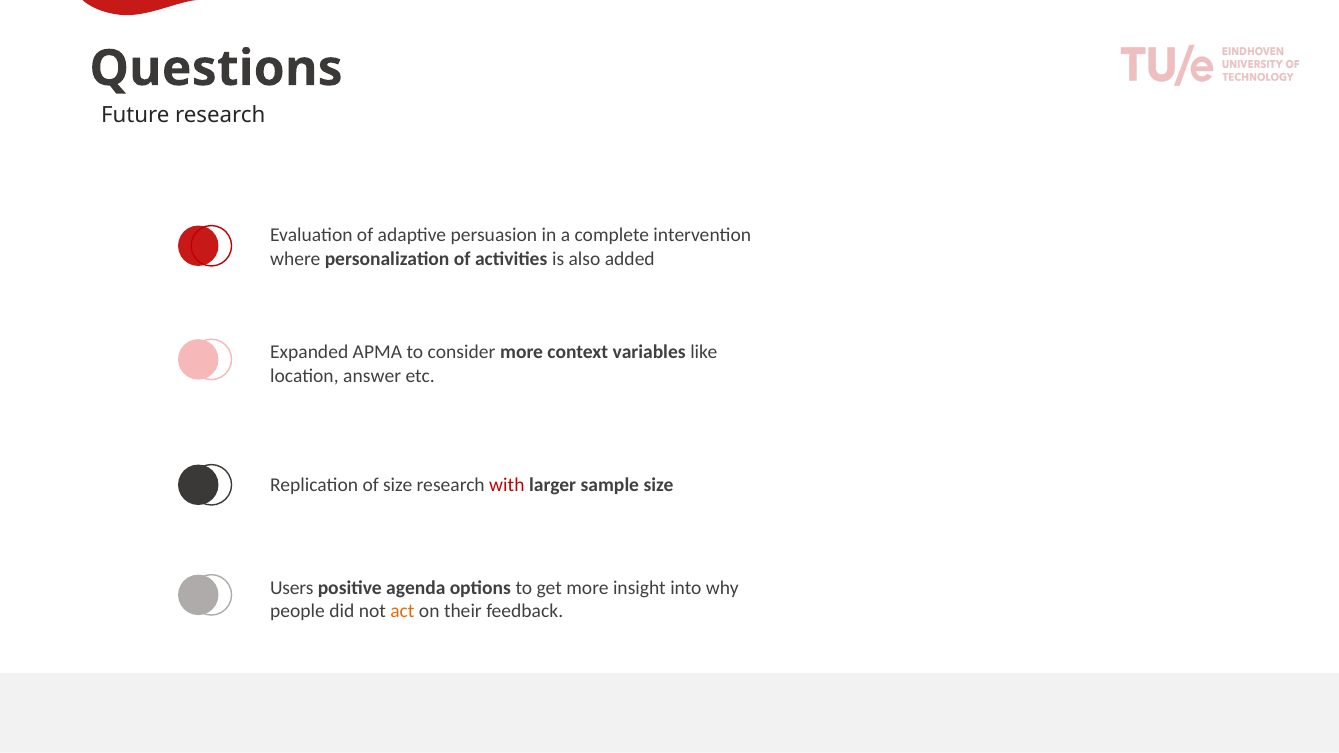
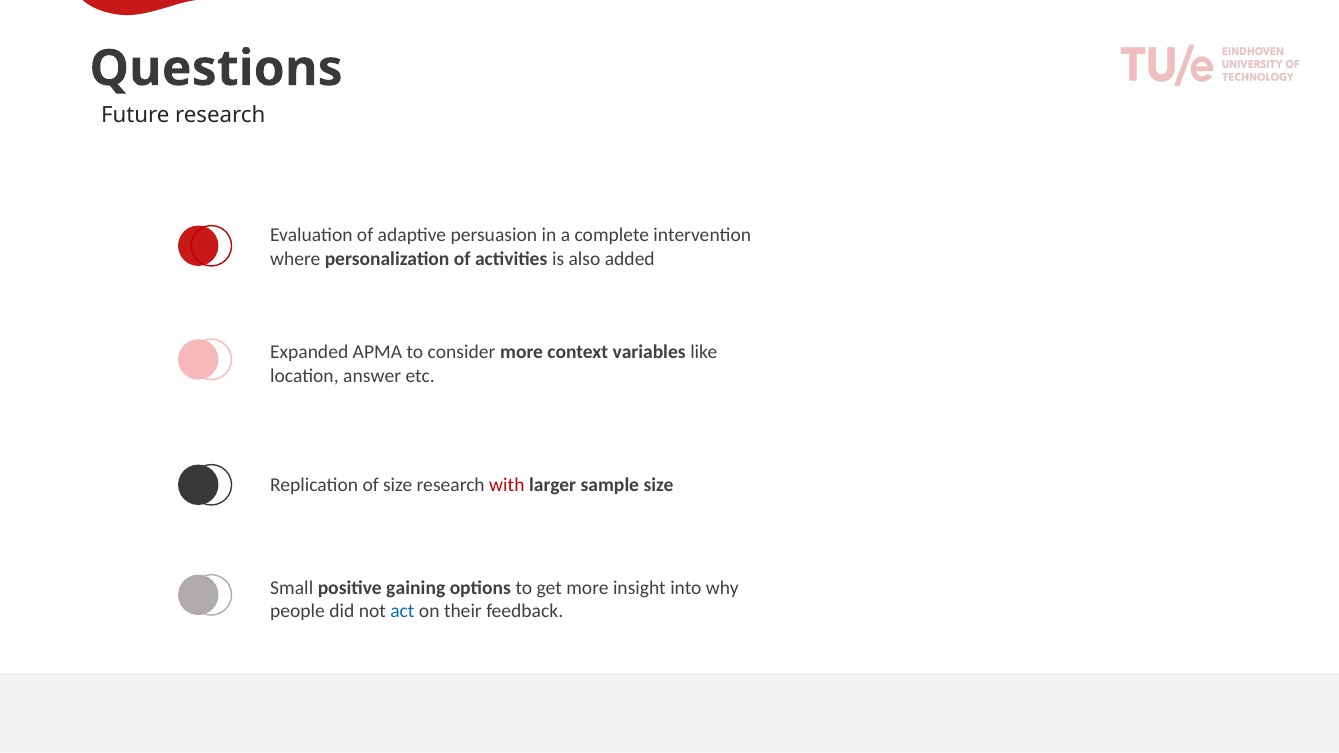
Users: Users -> Small (292, 588)
agenda: agenda -> gaining (416, 588)
act colour: orange -> blue (402, 611)
